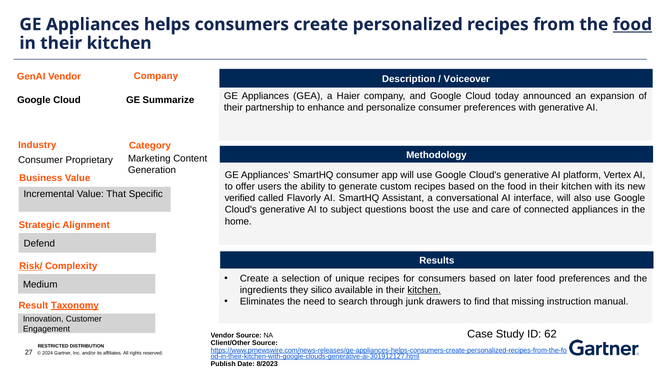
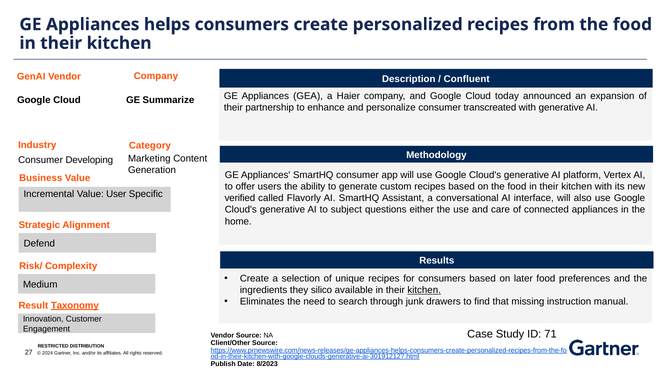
food underline: present -> none (632, 25)
Voiceover: Voiceover -> Confluent (467, 79)
consumer preferences: preferences -> transcreated (490, 108)
Proprietary: Proprietary -> Developing (89, 160)
Value That: That -> User (116, 194)
boost: boost -> either (422, 210)
Risk/ underline: present -> none (31, 266)
62: 62 -> 71 (551, 335)
